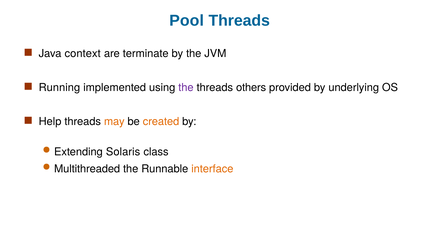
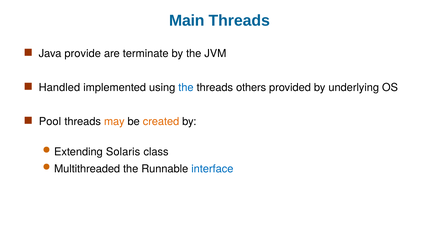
Pool: Pool -> Main (187, 21)
context: context -> provide (83, 53)
Running: Running -> Handled (59, 88)
the colour: purple -> blue (186, 88)
Help: Help -> Pool (50, 122)
interface colour: orange -> blue (212, 169)
